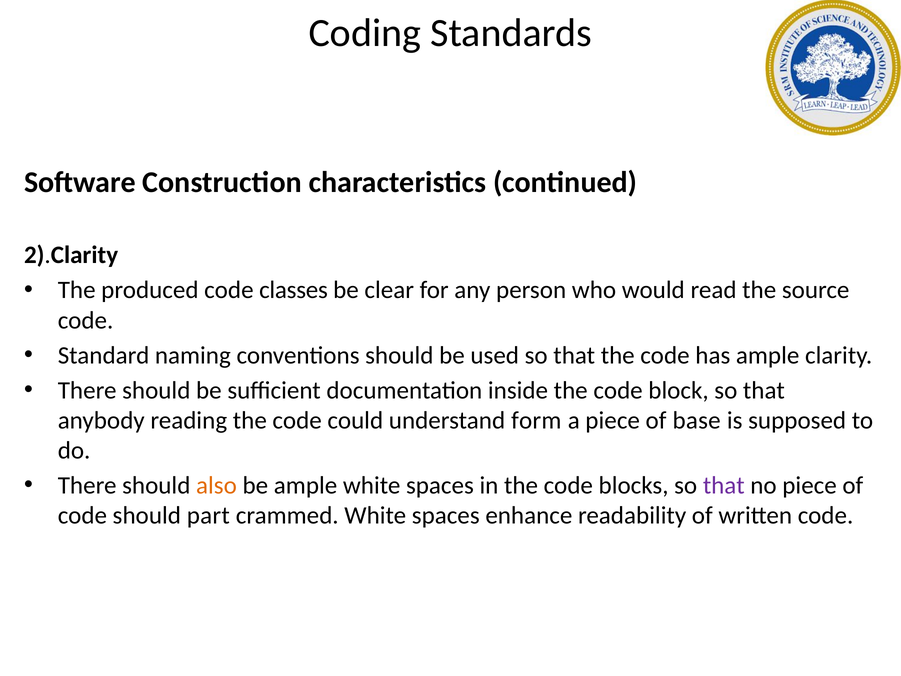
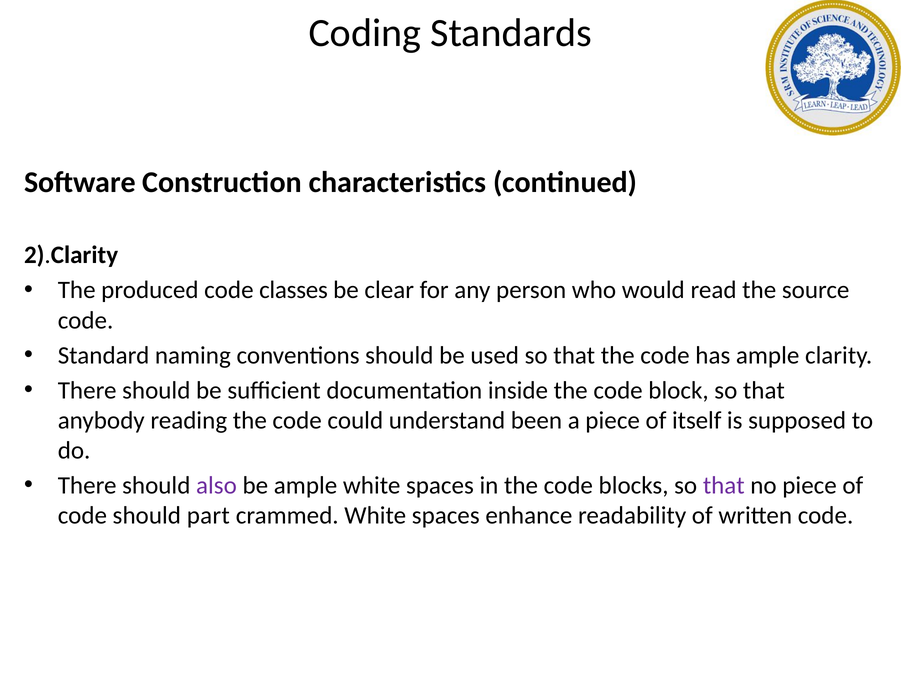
form: form -> been (536, 420)
base: base -> itself (697, 420)
also colour: orange -> purple (216, 485)
